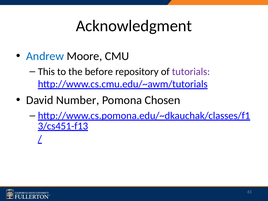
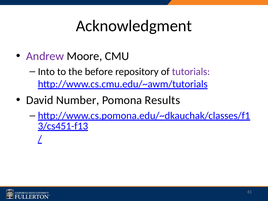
Andrew colour: blue -> purple (45, 56)
This: This -> Into (46, 72)
Chosen: Chosen -> Results (162, 100)
